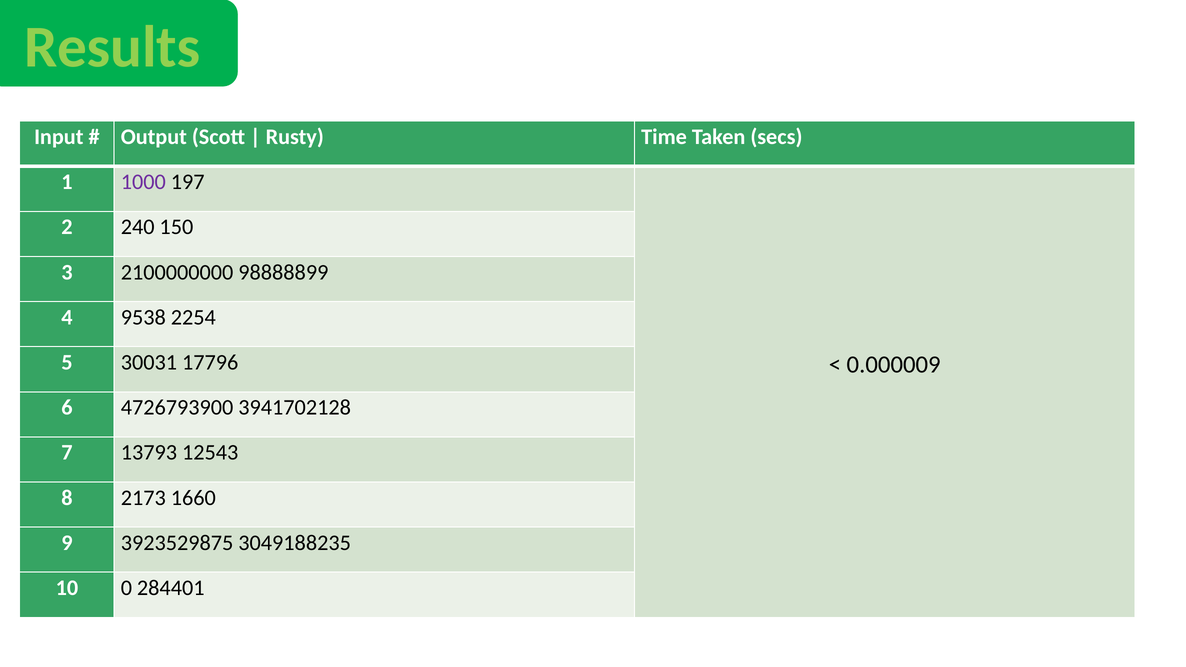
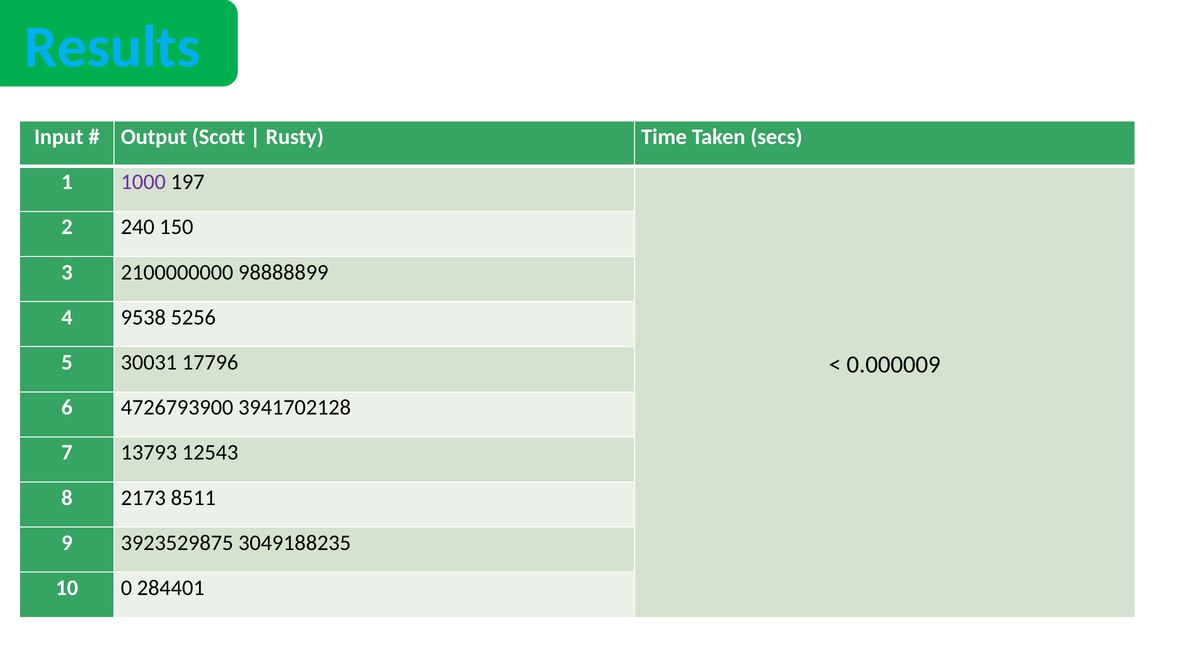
Results colour: light green -> light blue (112, 47)
2254: 2254 -> 5256 (193, 317)
1660: 1660 -> 8511 (193, 498)
